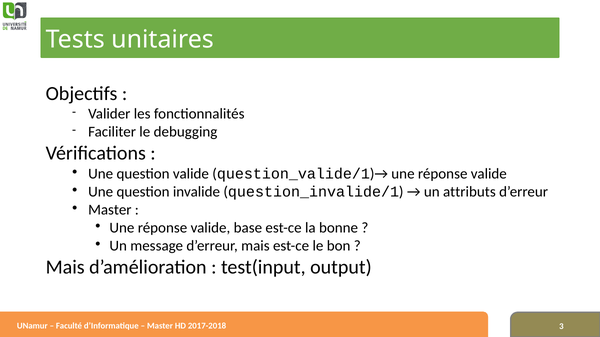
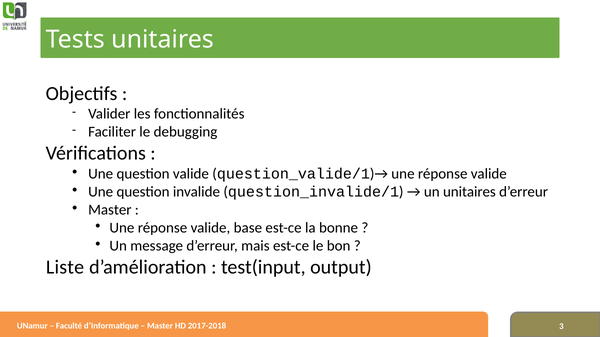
un attributs: attributs -> unitaires (469, 192)
Mais: Mais -> Liste (65, 268)
